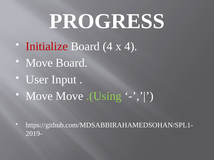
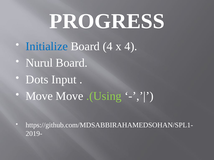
Initialize colour: red -> blue (47, 46)
Move: Move -> Nurul (39, 63)
User: User -> Dots (37, 80)
